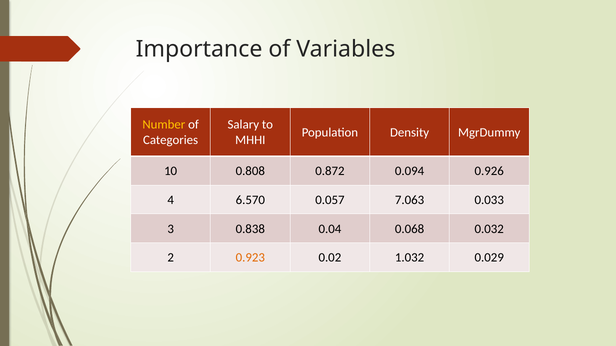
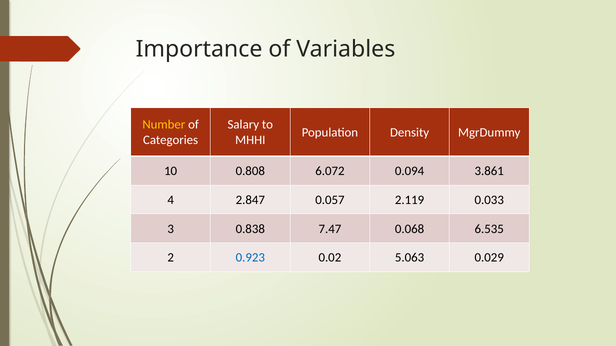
0.872: 0.872 -> 6.072 (330, 171)
0.926: 0.926 -> 3.861 (489, 171)
6.570: 6.570 -> 2.847 (250, 200)
7.063: 7.063 -> 2.119 (410, 200)
0.04: 0.04 -> 7.47 (330, 229)
0.032: 0.032 -> 6.535 (489, 229)
0.923 colour: orange -> blue (250, 258)
1.032: 1.032 -> 5.063 (410, 258)
